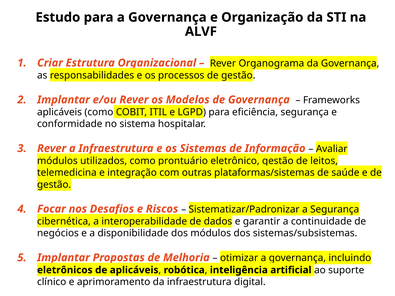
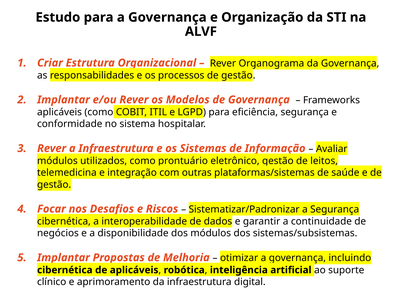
eletrônicos: eletrônicos -> cibernética (65, 270)
